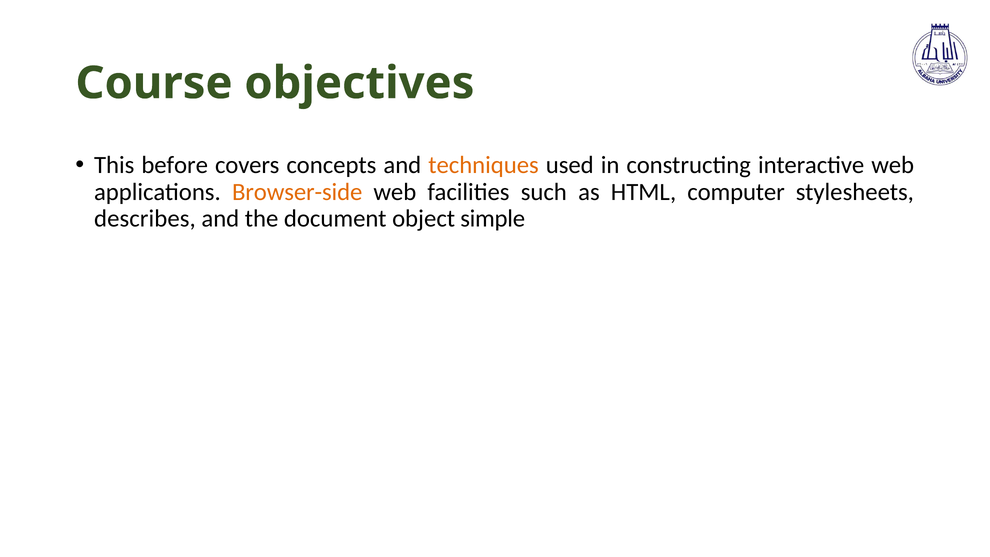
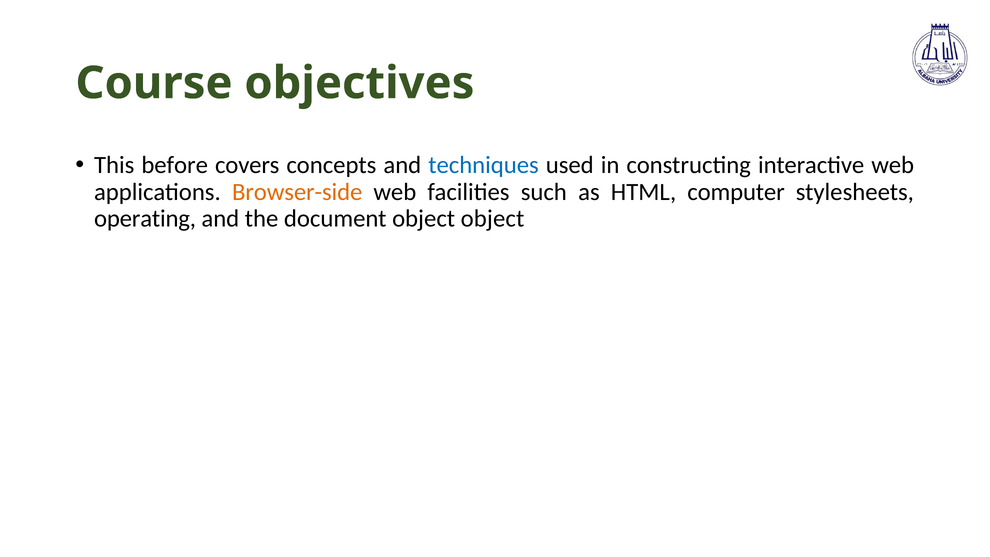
techniques colour: orange -> blue (484, 165)
describes: describes -> operating (145, 219)
object simple: simple -> object (492, 219)
